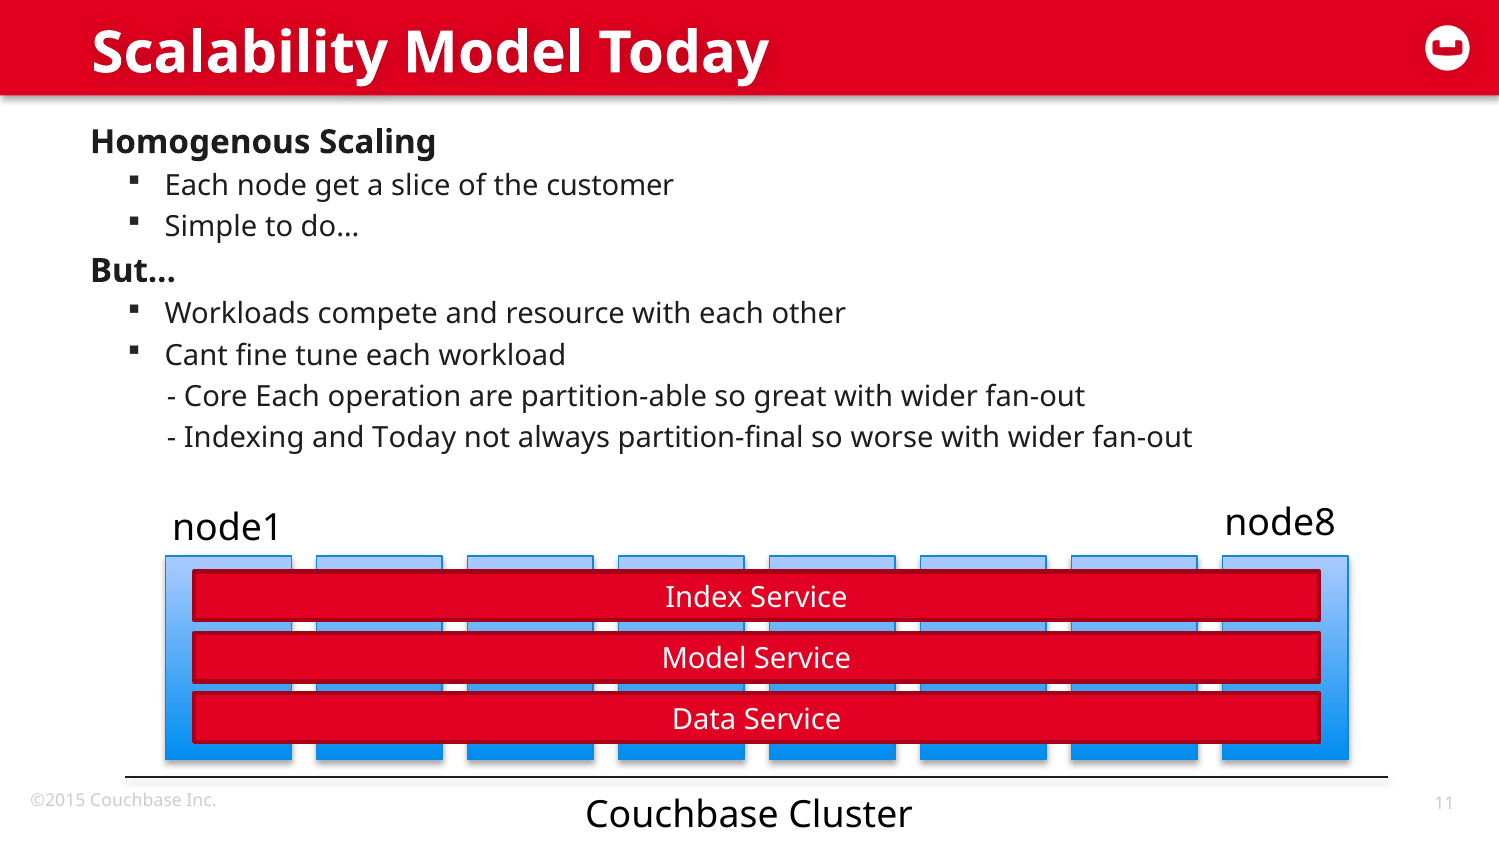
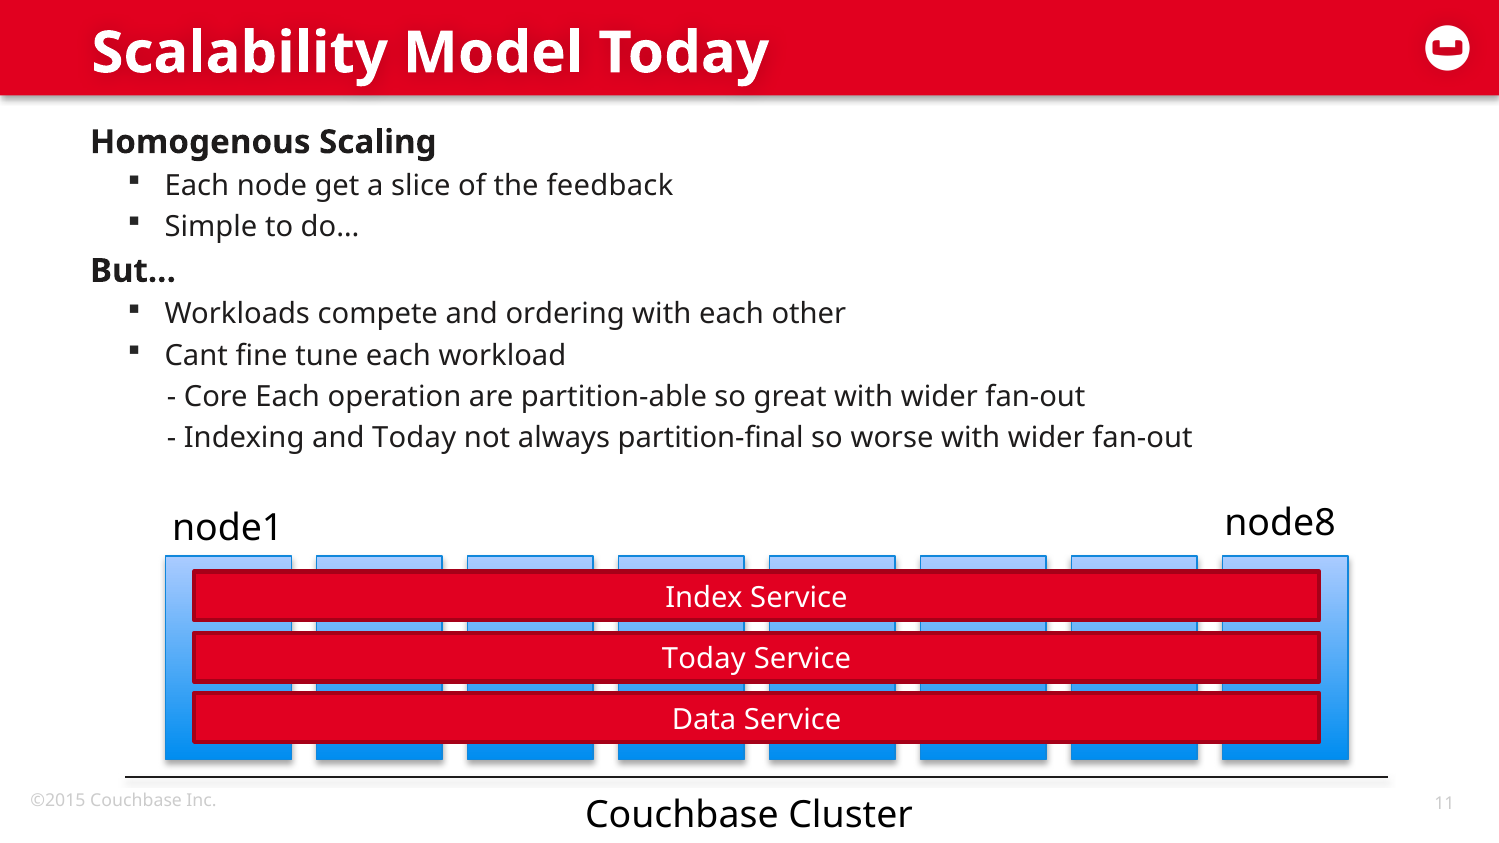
customer: customer -> feedback (610, 186)
resource: resource -> ordering (565, 314)
Model: Model -> Today (704, 659)
